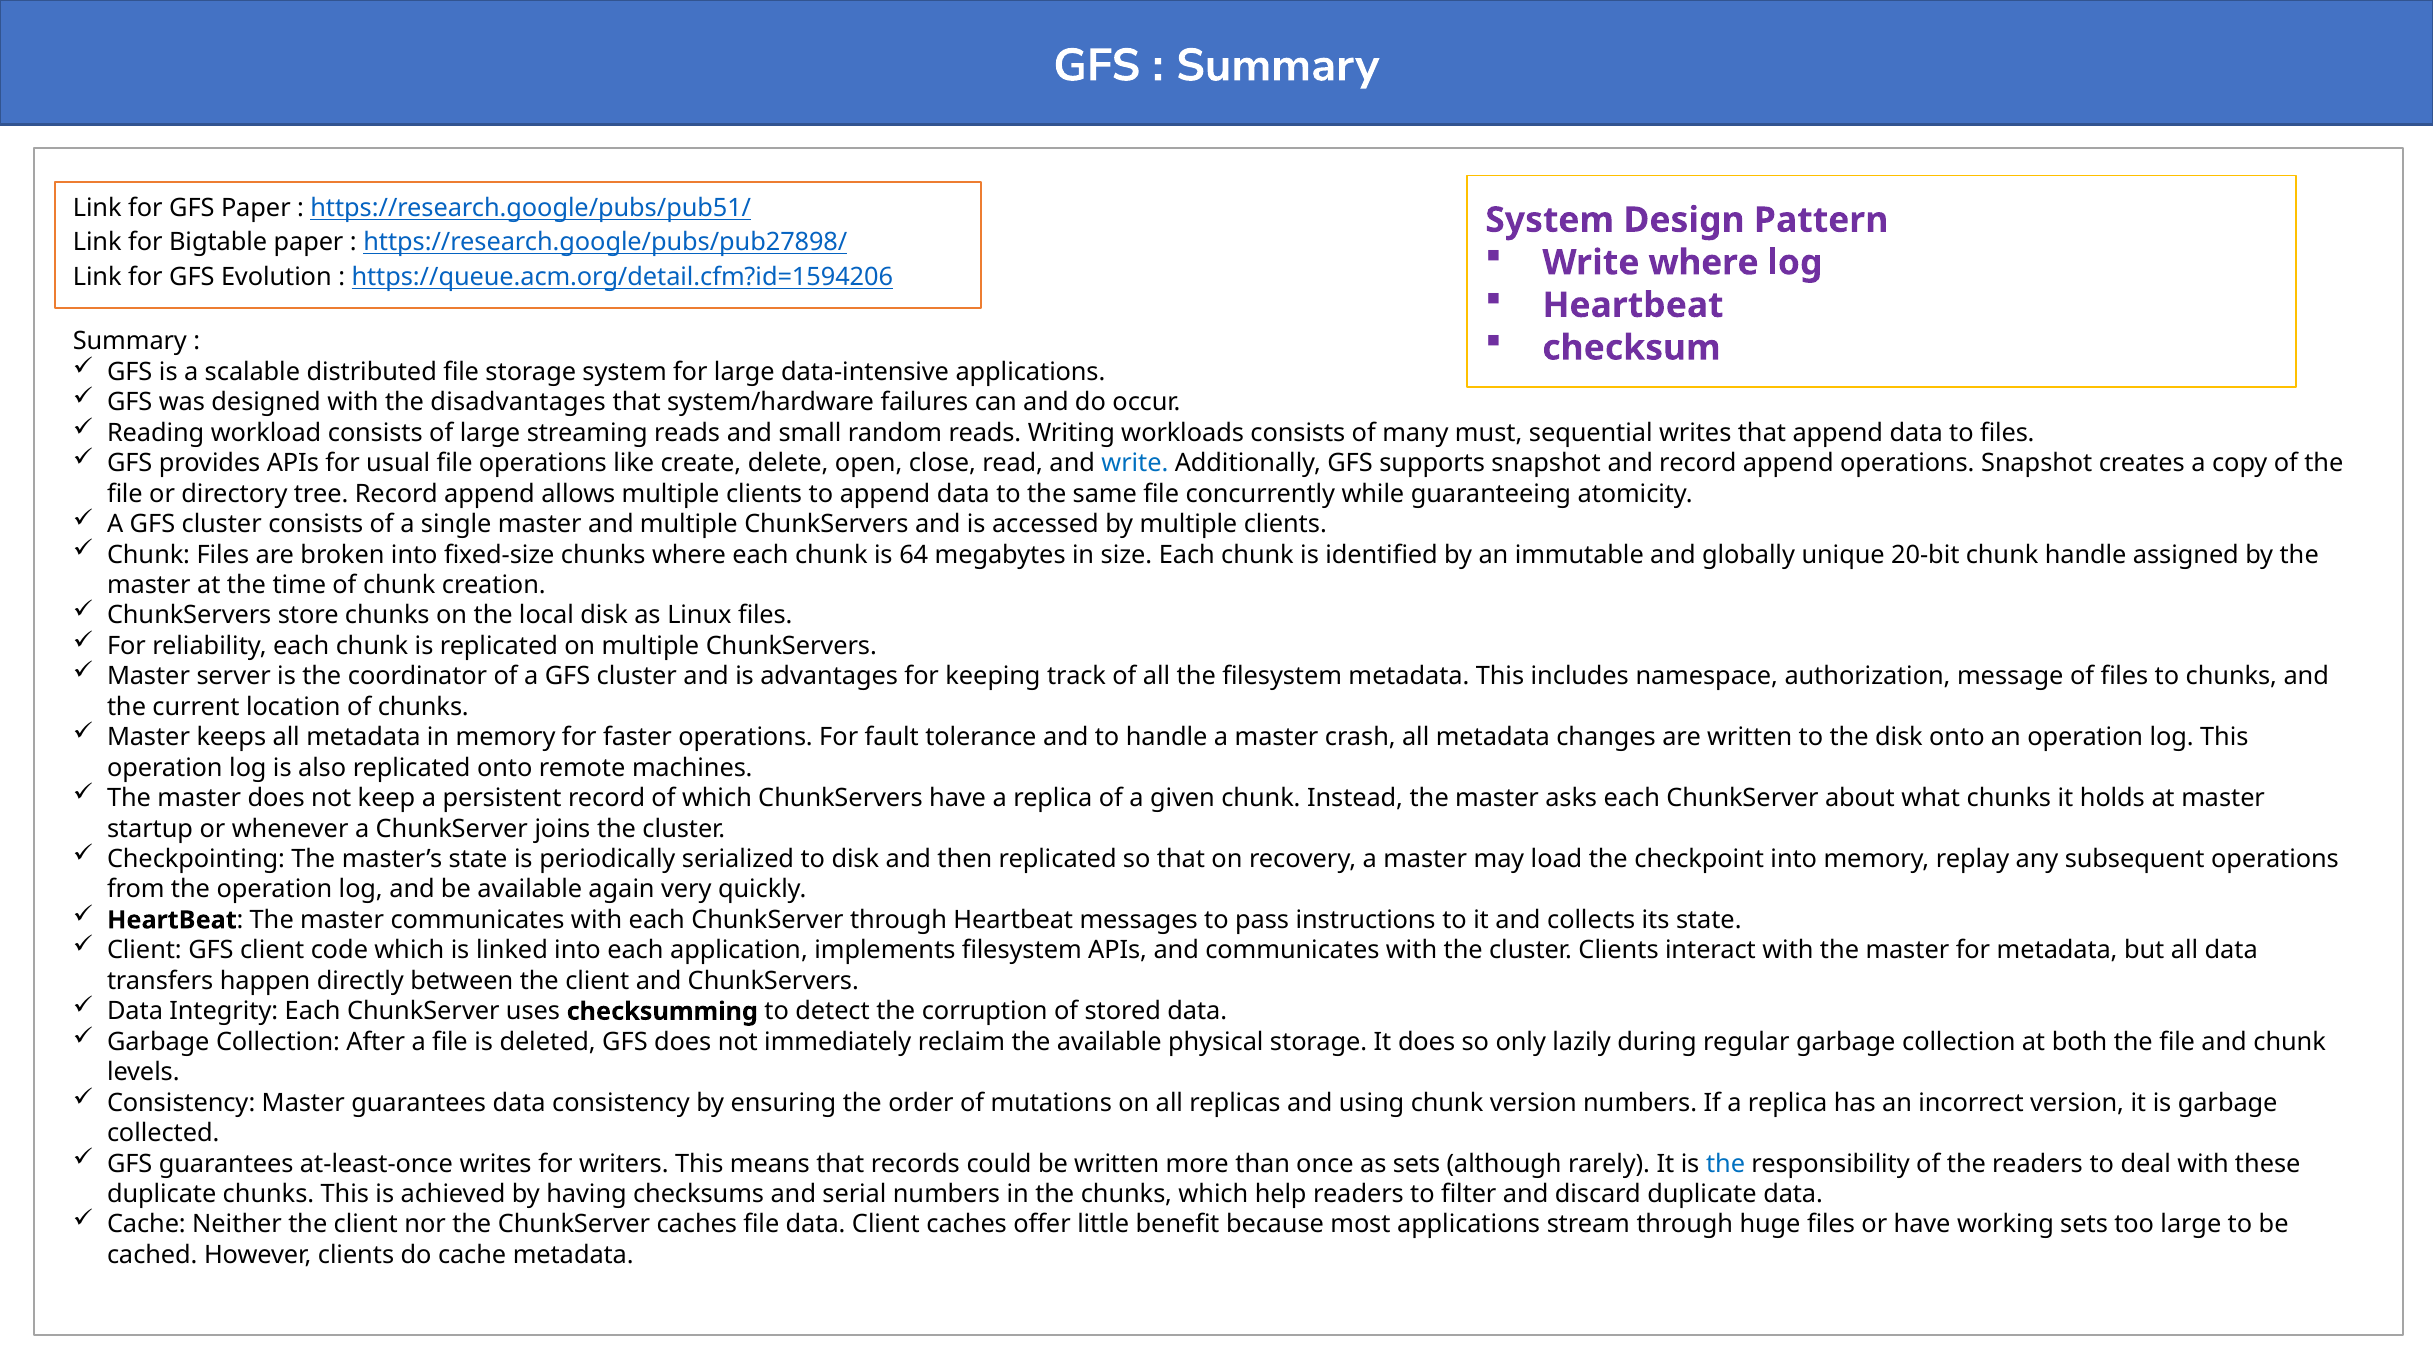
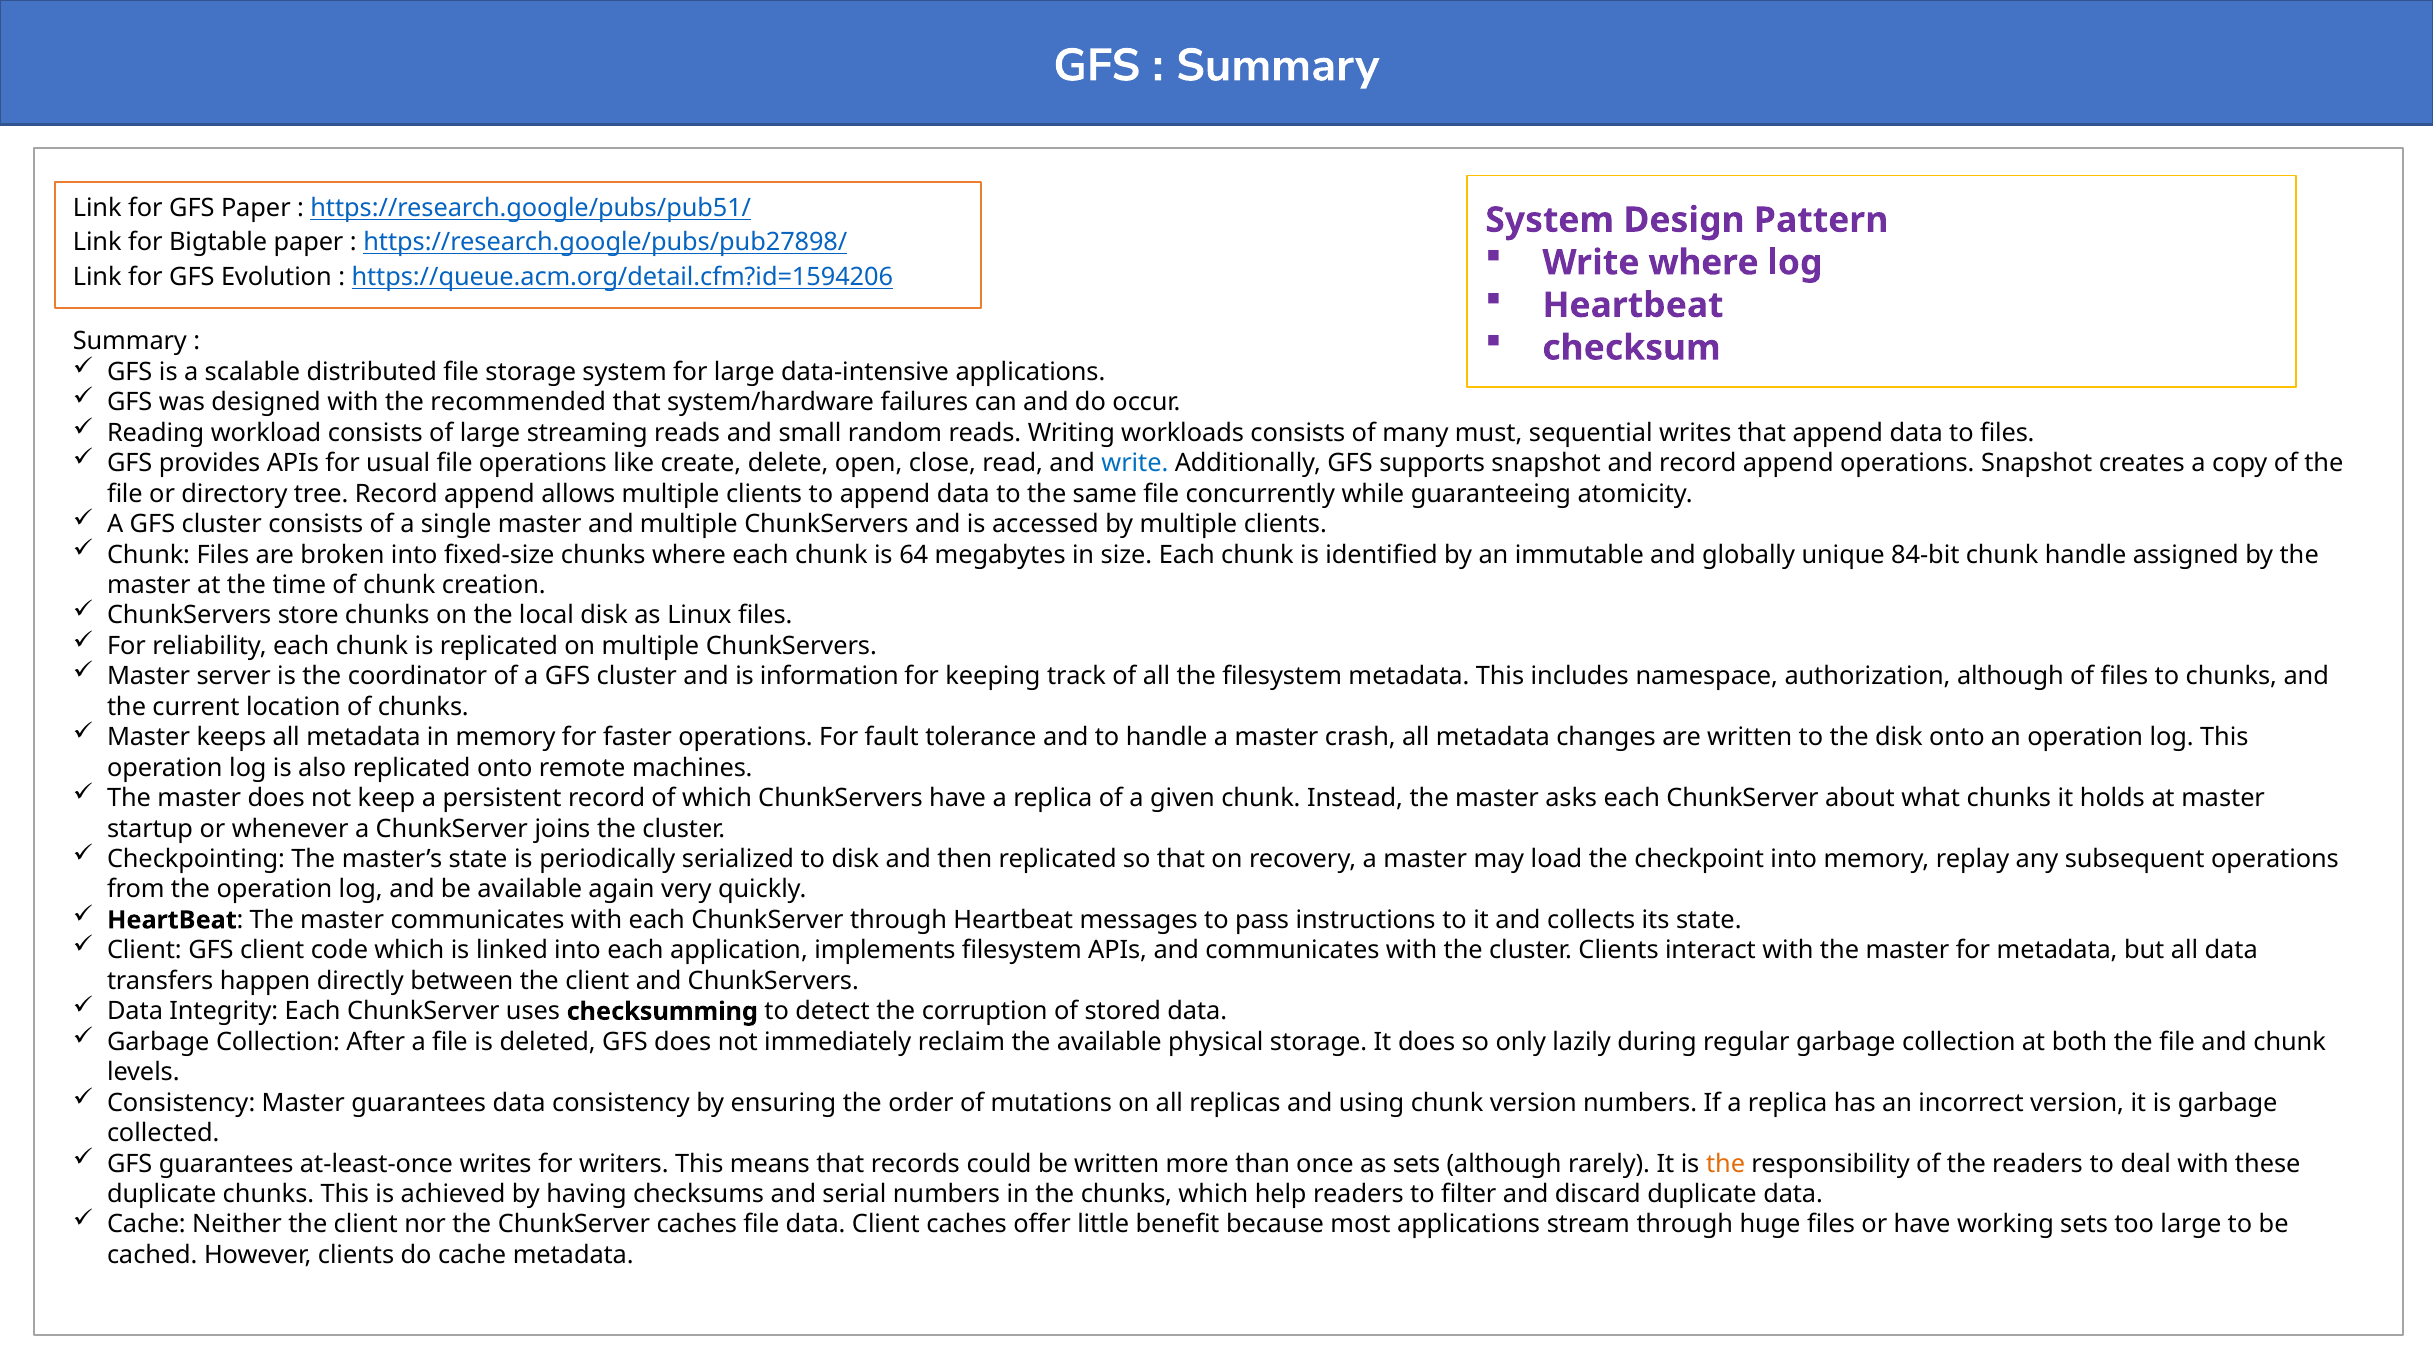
disadvantages: disadvantages -> recommended (518, 403)
20-bit: 20-bit -> 84-bit (1925, 555)
advantages: advantages -> information (829, 677)
authorization message: message -> although (2010, 677)
the colour: blue -> orange (1726, 1164)
